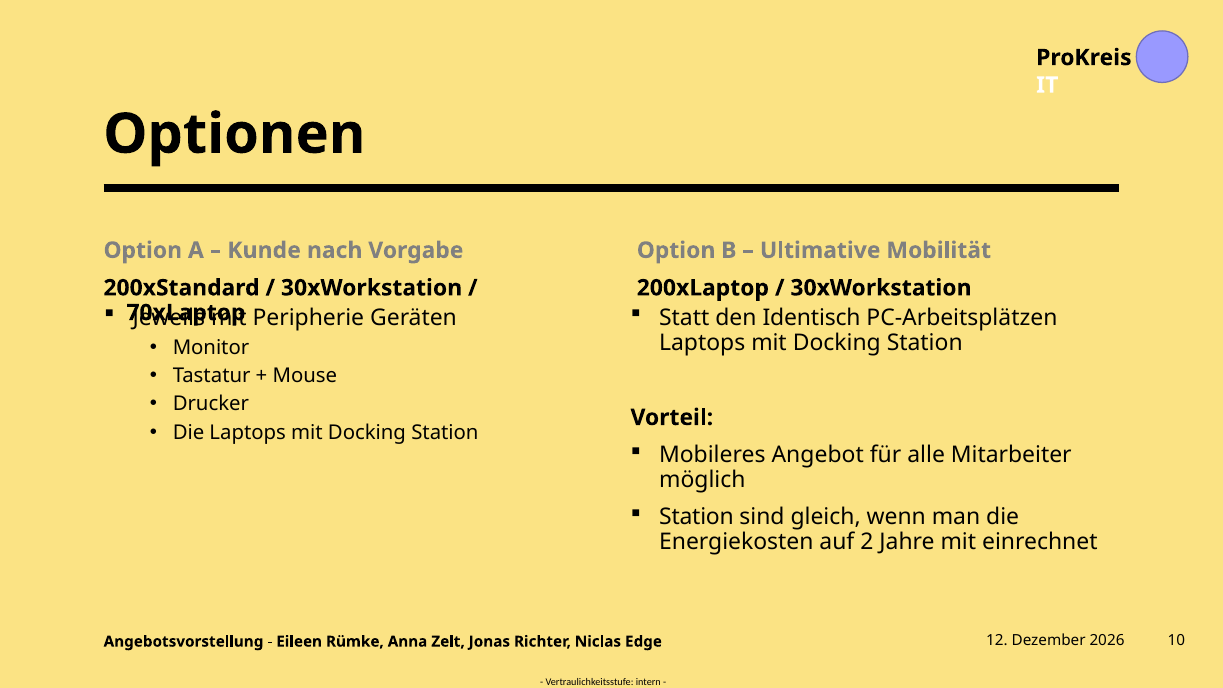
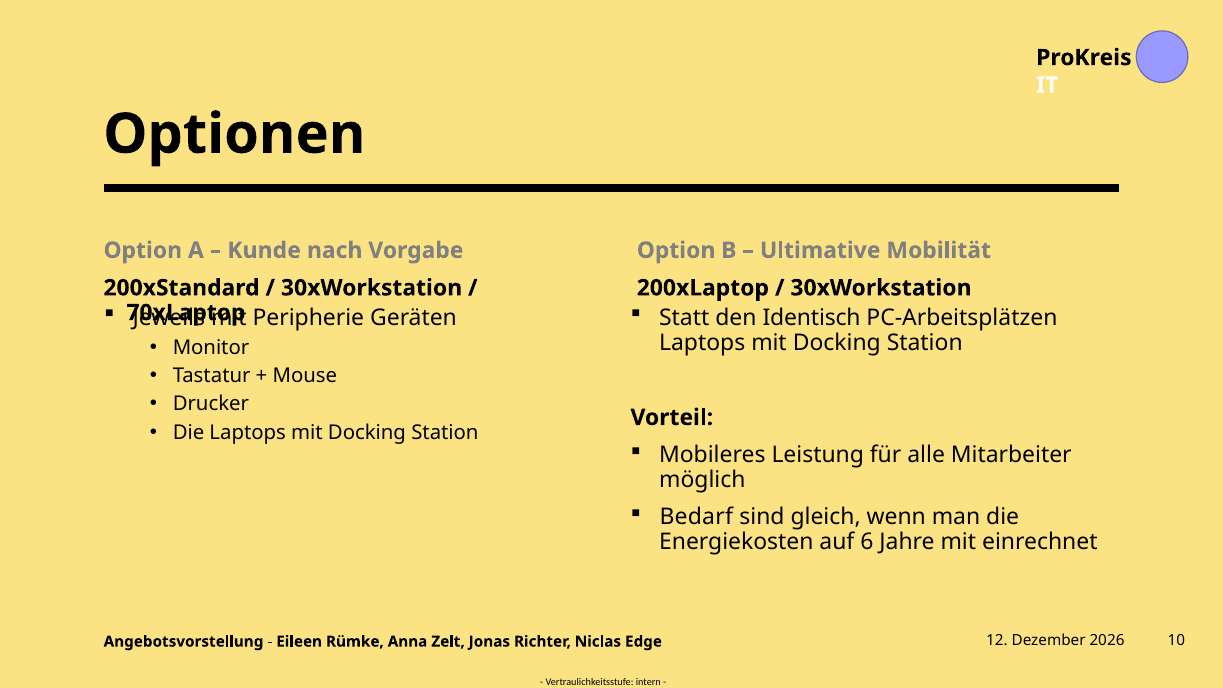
Angebot: Angebot -> Leistung (818, 455)
Station: Station -> Bedarf (696, 517)
2: 2 -> 6 (867, 542)
